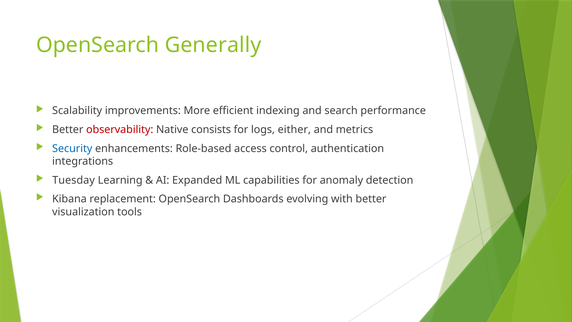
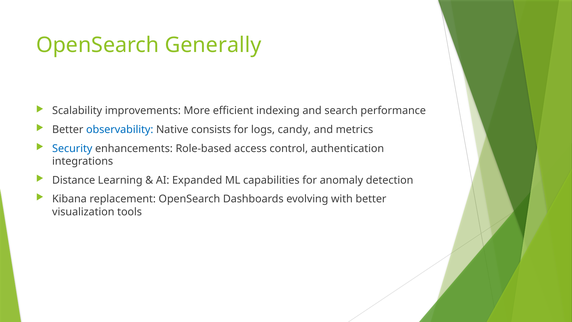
observability colour: red -> blue (120, 130)
either: either -> candy (294, 130)
Tuesday: Tuesday -> Distance (74, 180)
